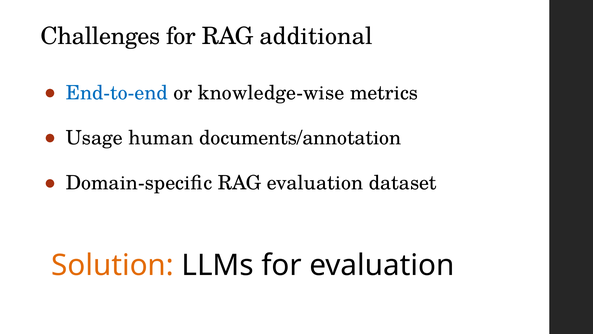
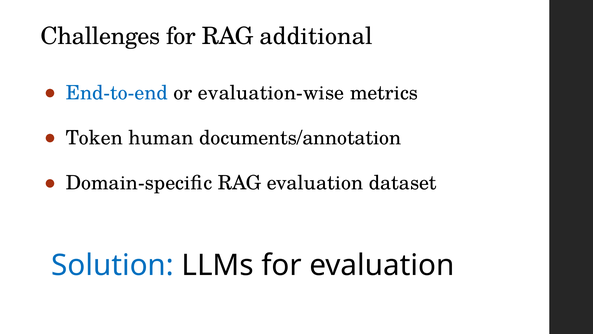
knowledge-wise: knowledge-wise -> evaluation-wise (271, 93)
Usage: Usage -> Token (94, 138)
Solution colour: orange -> blue (113, 265)
